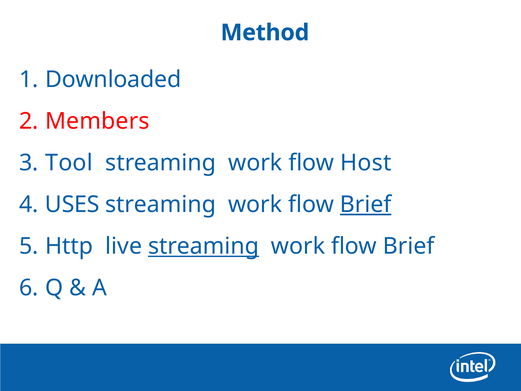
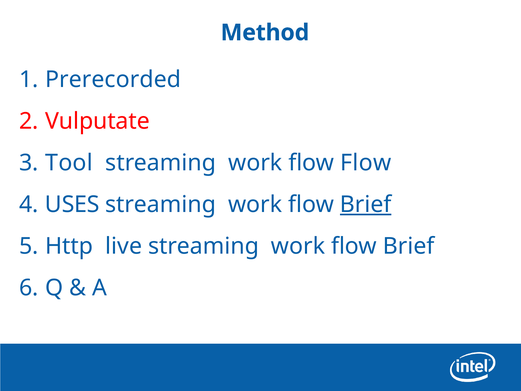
Downloaded: Downloaded -> Prerecorded (113, 79)
Members: Members -> Vulputate (98, 121)
flow Host: Host -> Flow (366, 163)
streaming underline: present -> none (204, 246)
